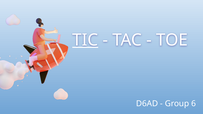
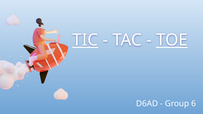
TOE underline: none -> present (172, 40)
